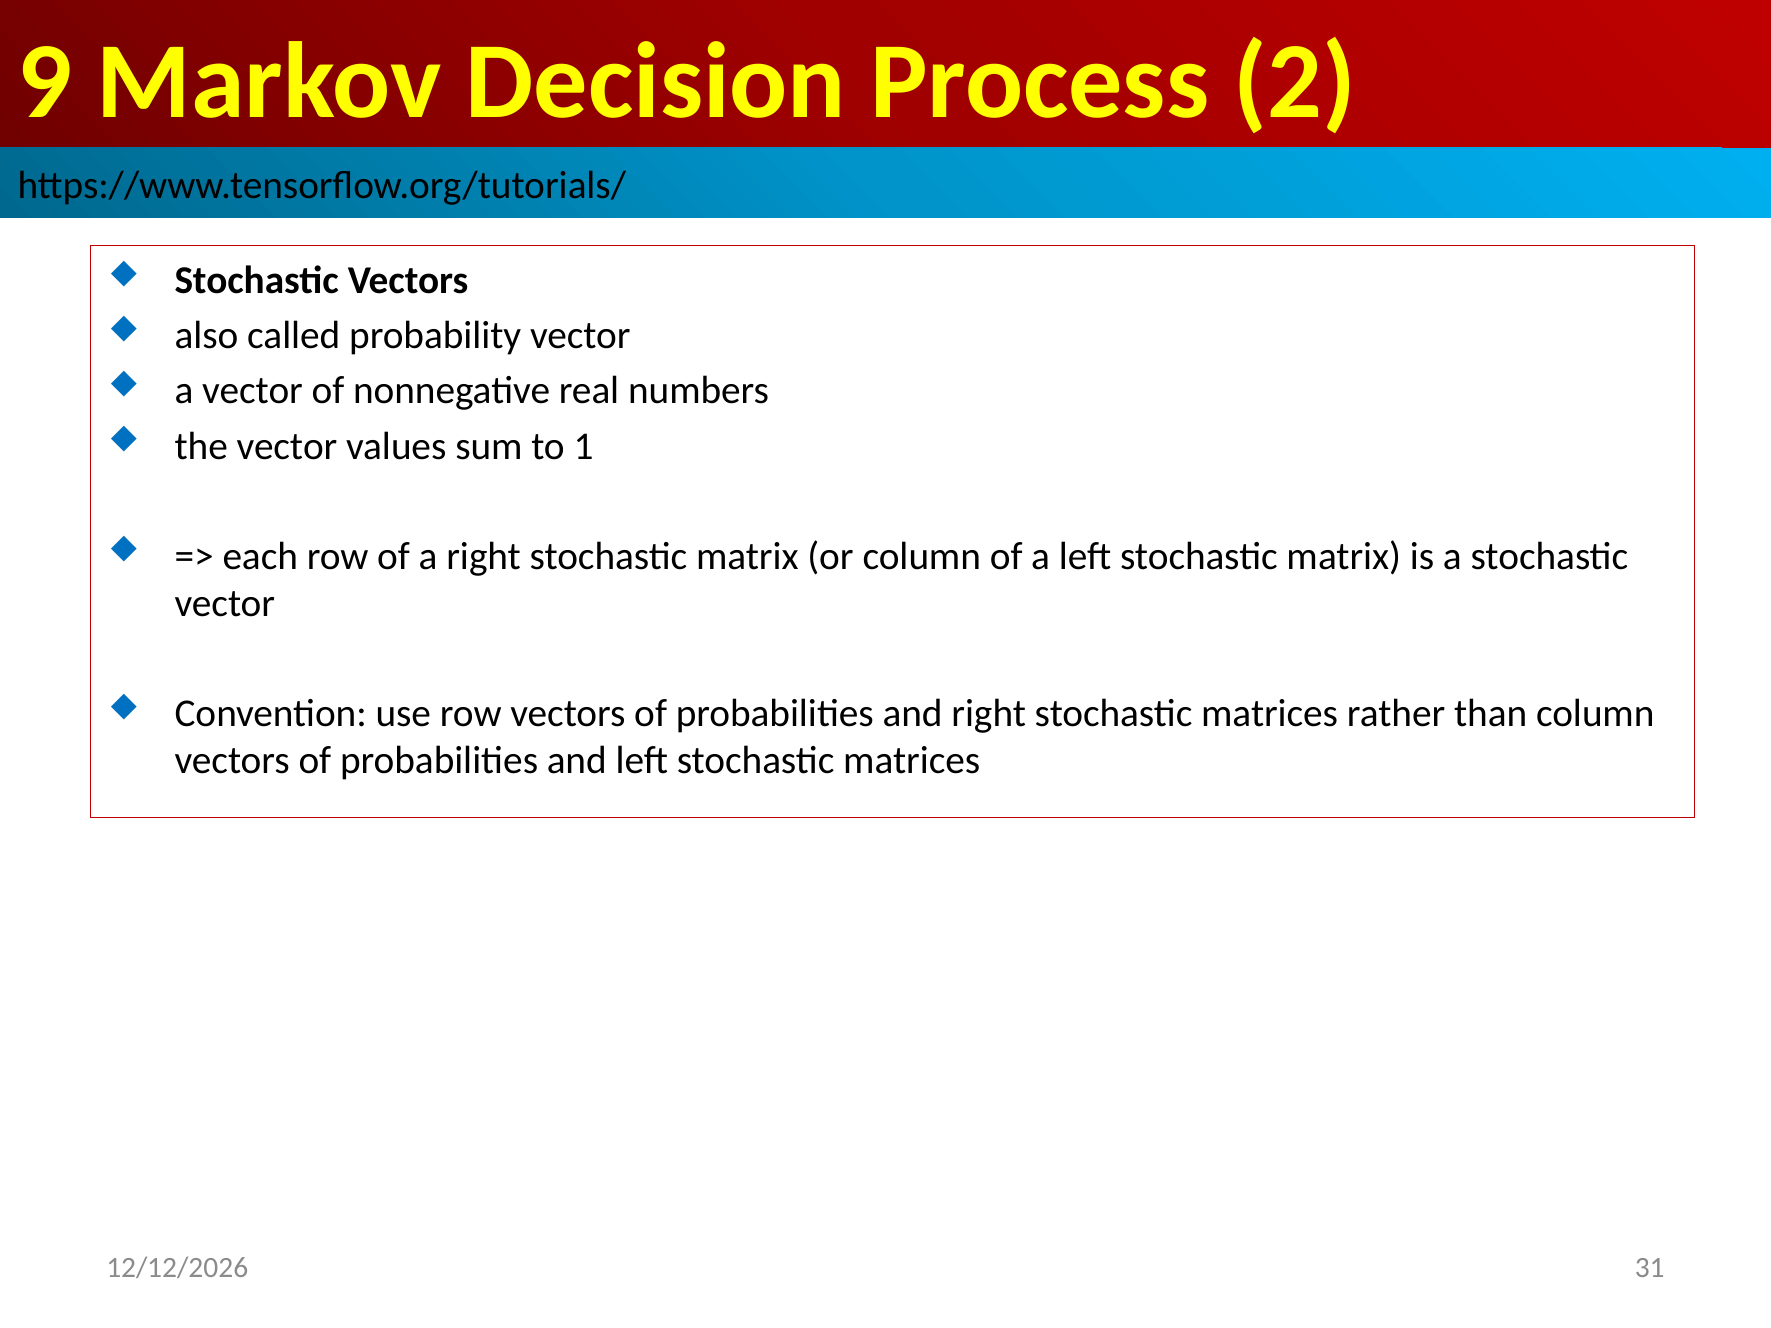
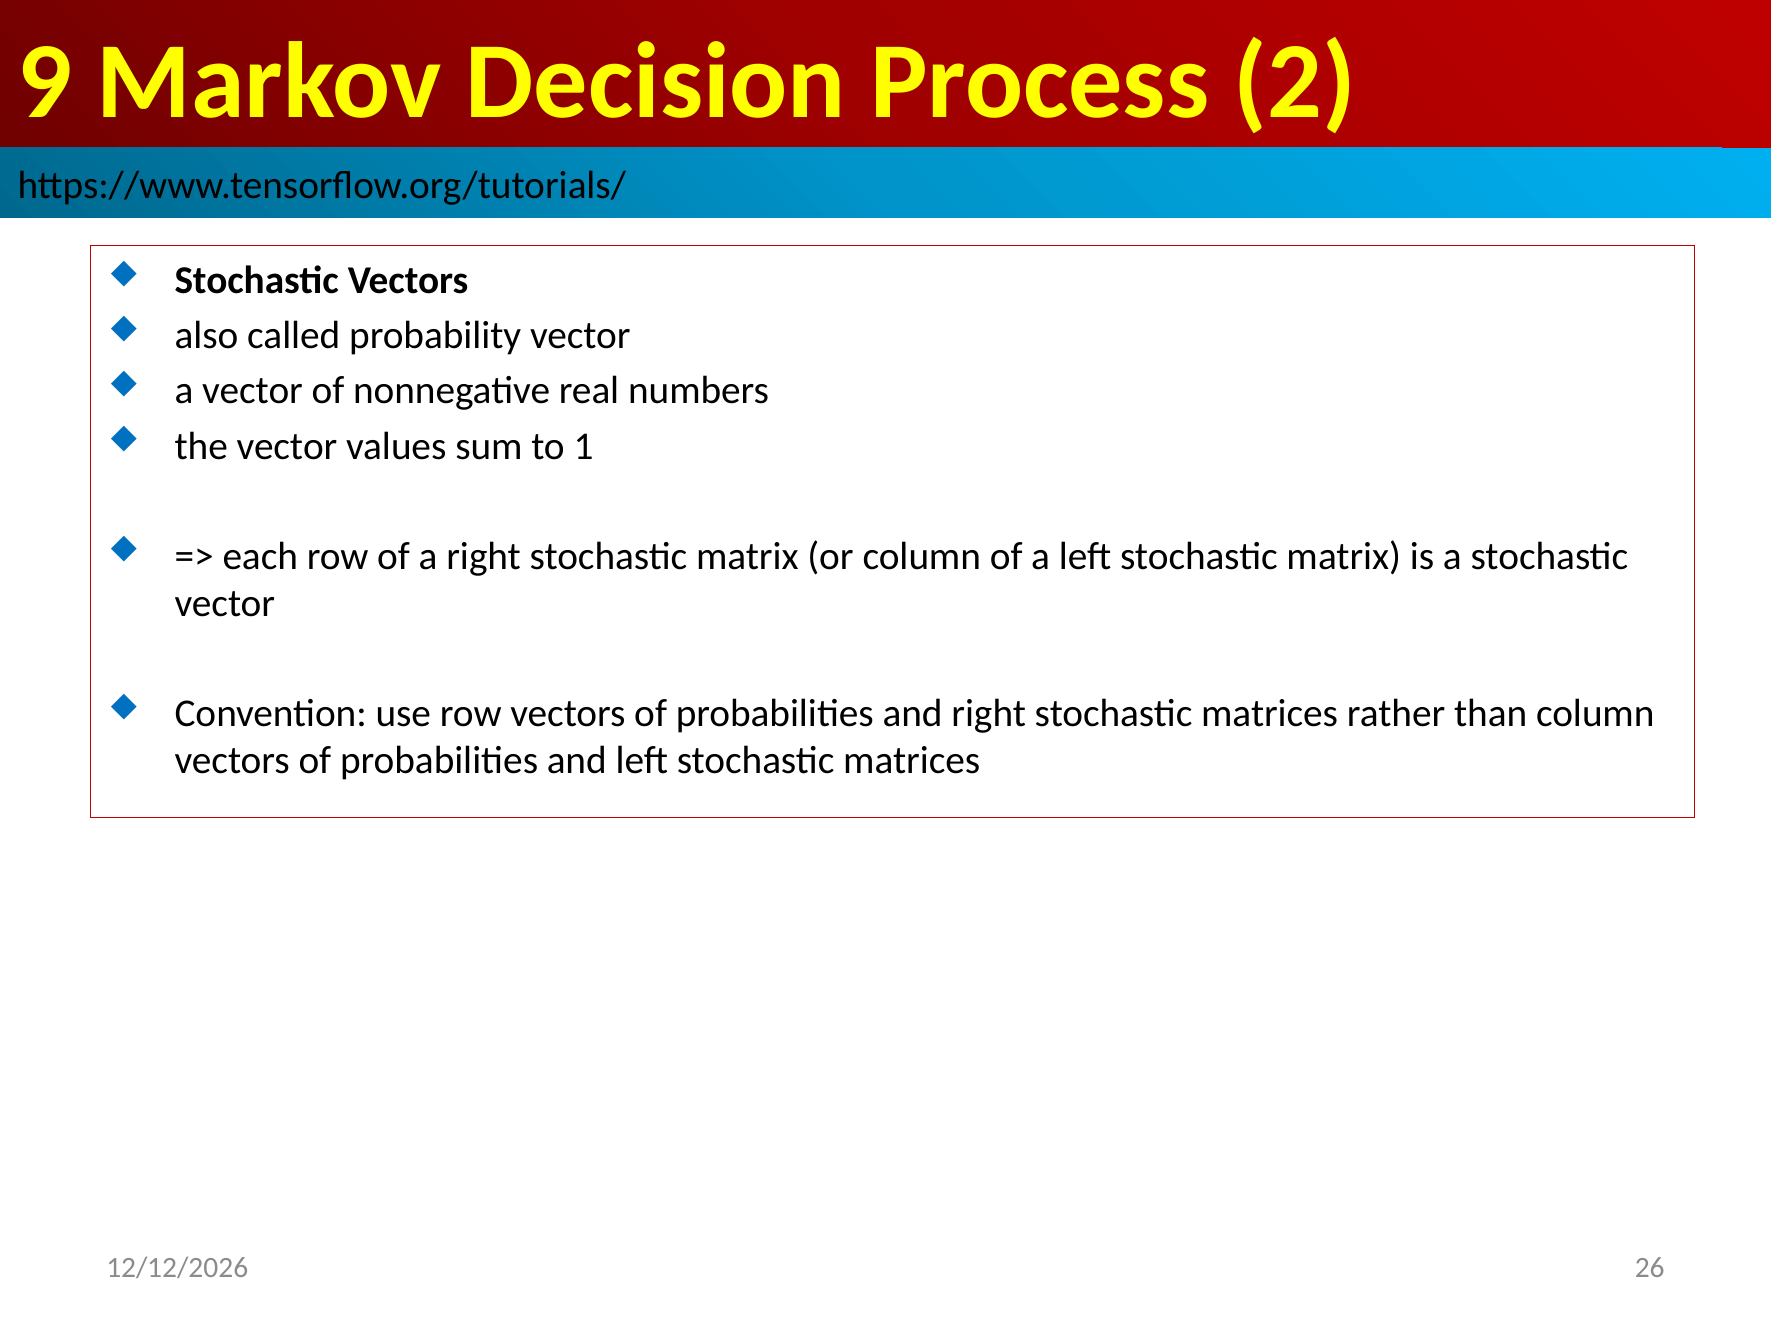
31: 31 -> 26 (1650, 1268)
